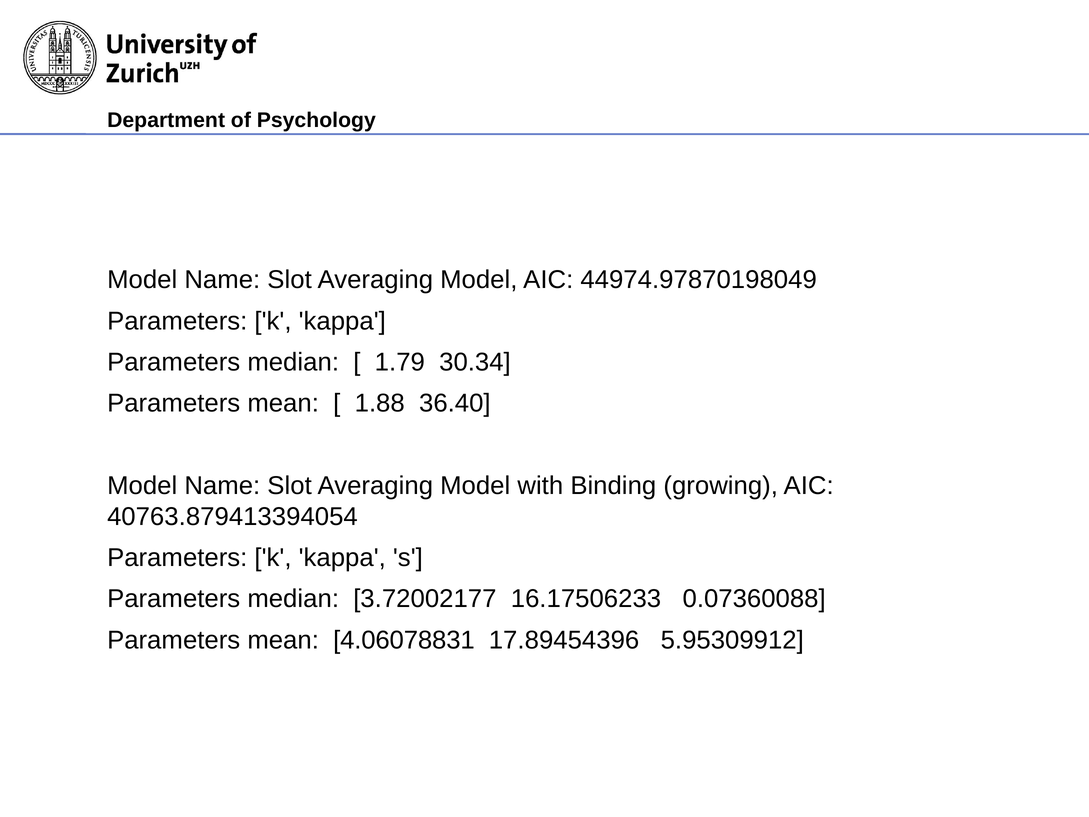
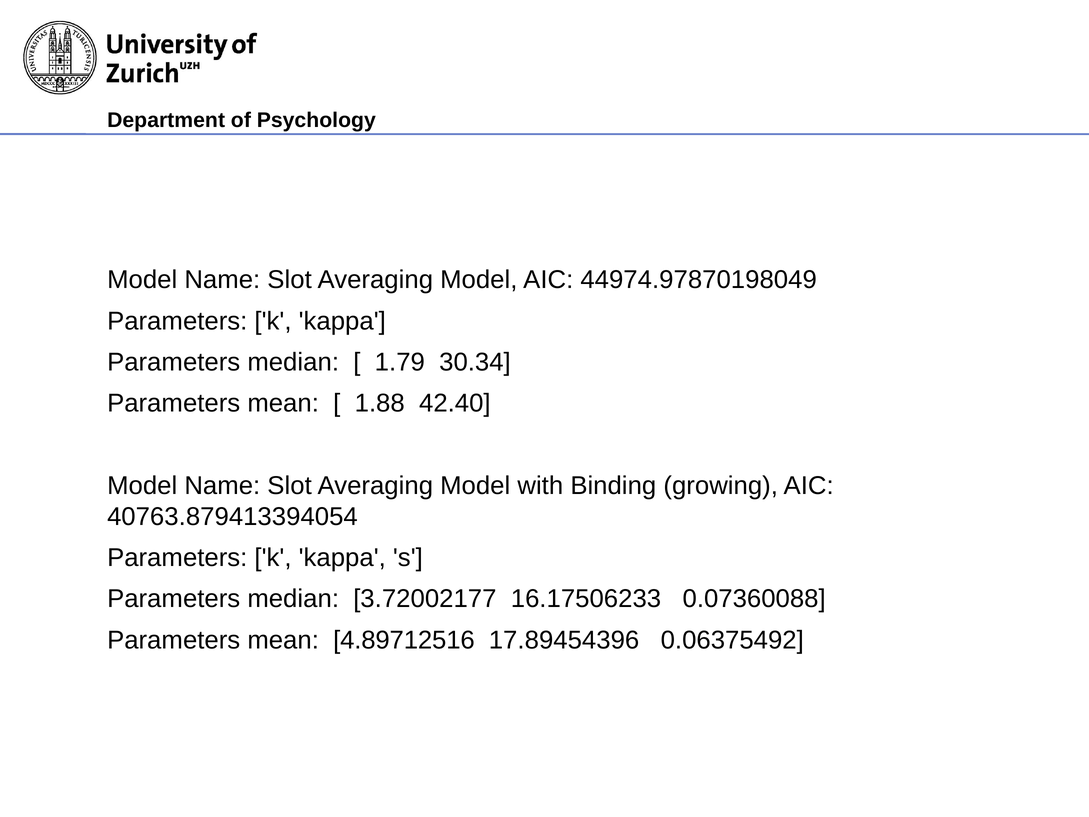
36.40: 36.40 -> 42.40 (455, 403)
4.06078831: 4.06078831 -> 4.89712516 (404, 640)
5.95309912: 5.95309912 -> 0.06375492 (732, 640)
